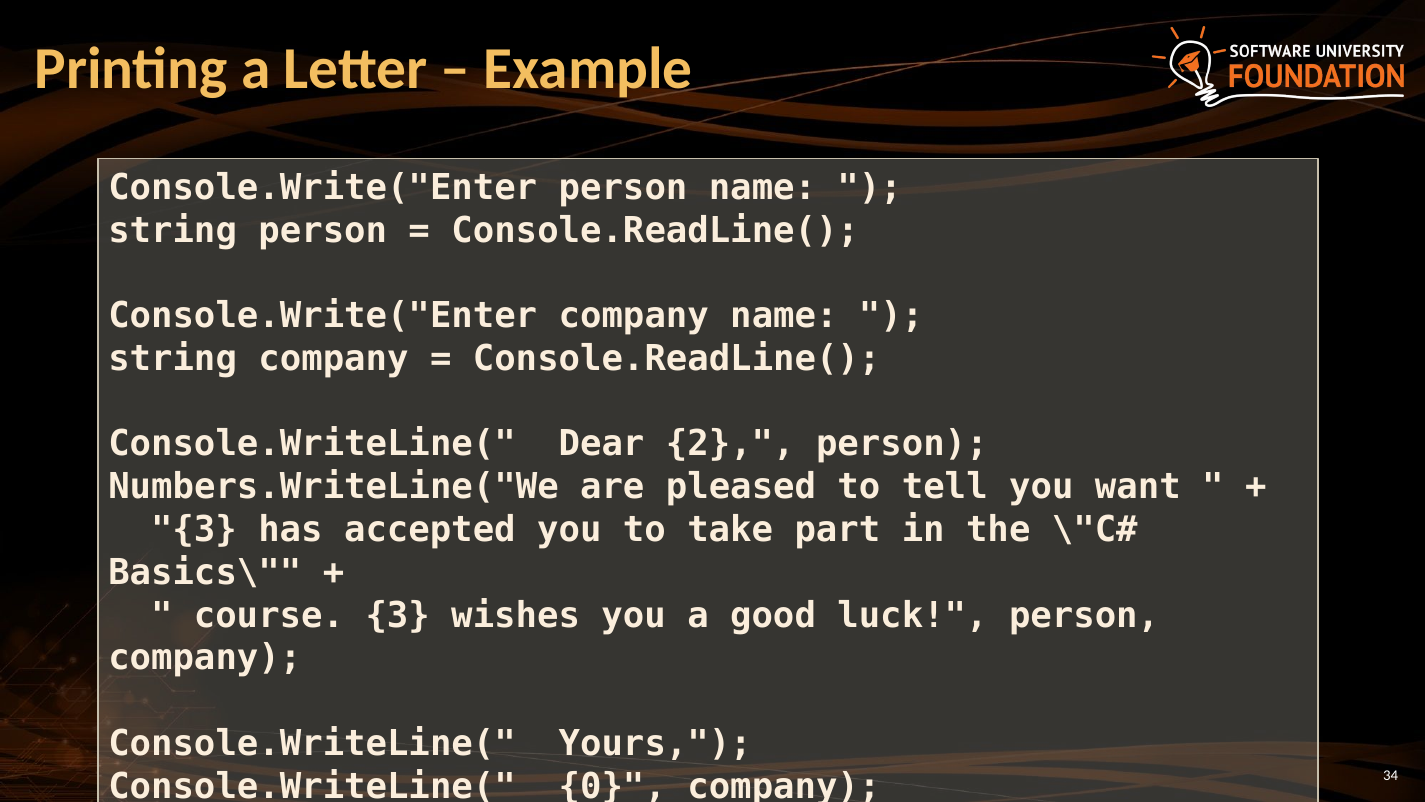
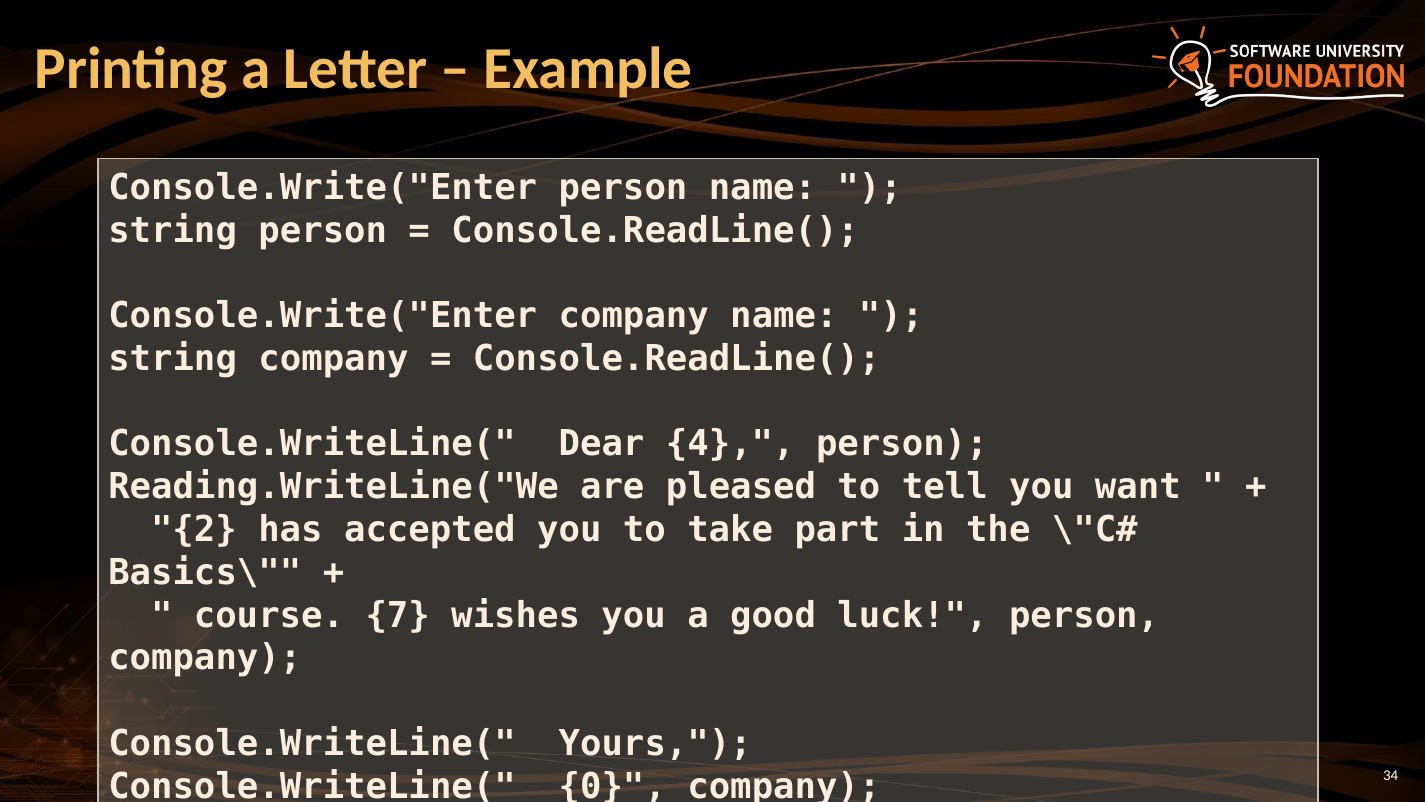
2: 2 -> 4 (730, 444)
Numbers.WriteLine("We: Numbers.WriteLine("We -> Reading.WriteLine("We (334, 487)
3: 3 -> 2 (194, 530)
course 3: 3 -> 7 (398, 615)
